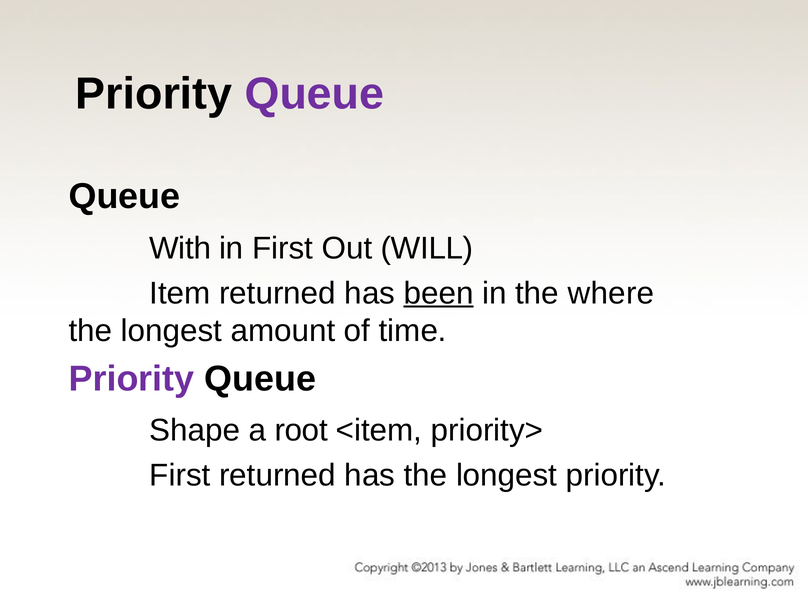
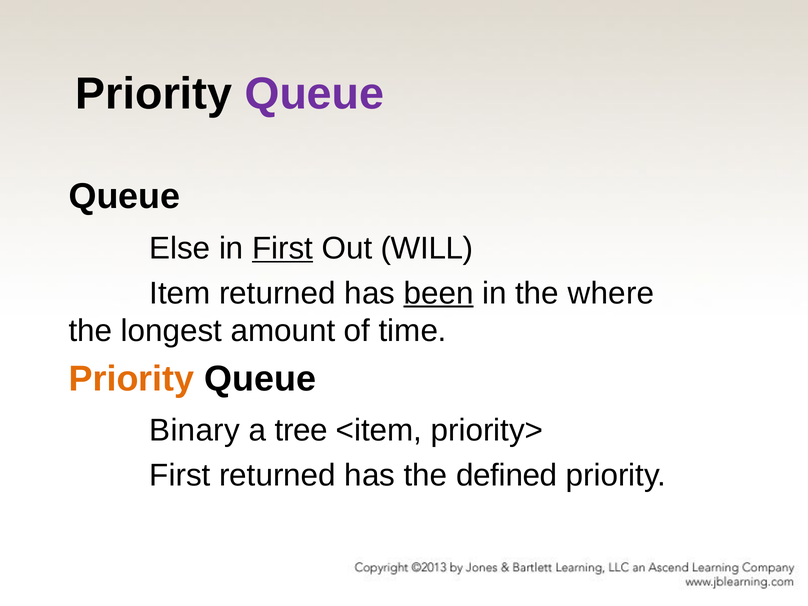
With: With -> Else (180, 248)
First underline: none -> present (283, 248)
Priority colour: purple -> orange (131, 379)
Shape: Shape -> Binary (195, 431)
root: root -> tree (301, 431)
has the longest: longest -> defined (507, 475)
